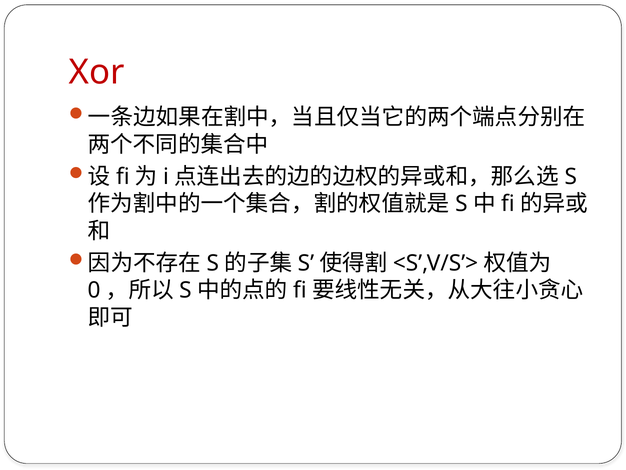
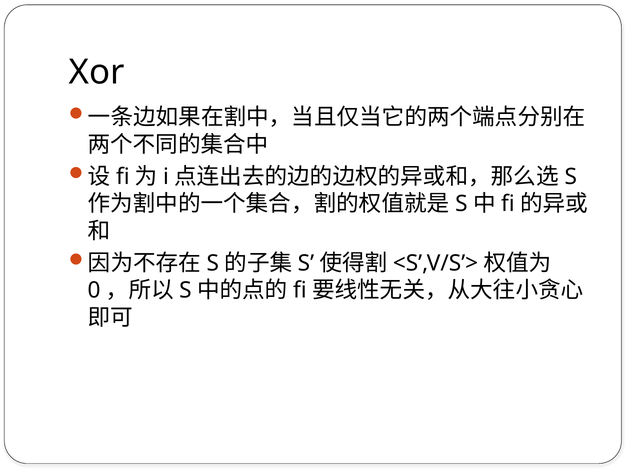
Xor colour: red -> black (97, 72)
